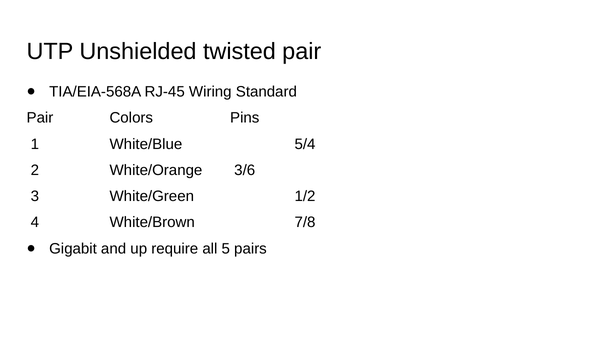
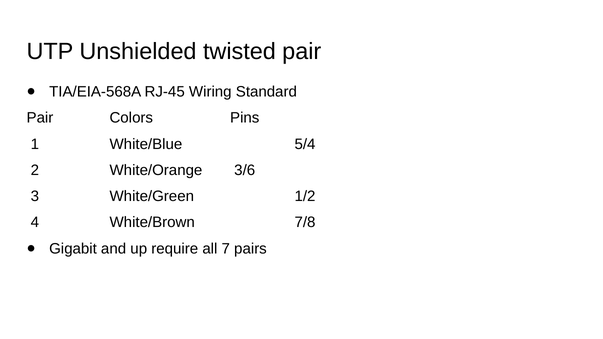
5: 5 -> 7 (226, 249)
